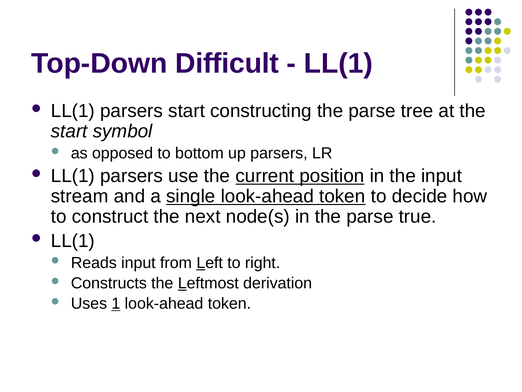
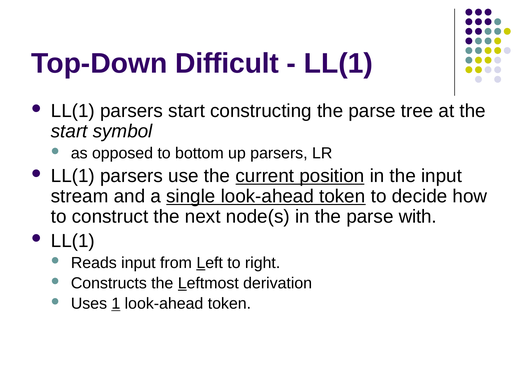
true: true -> with (418, 216)
